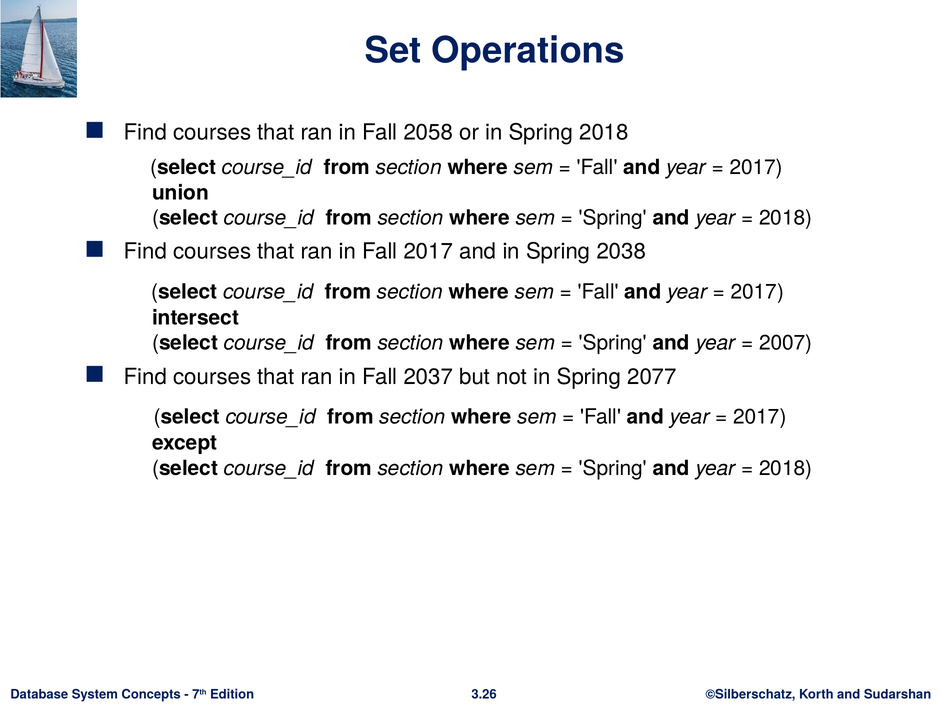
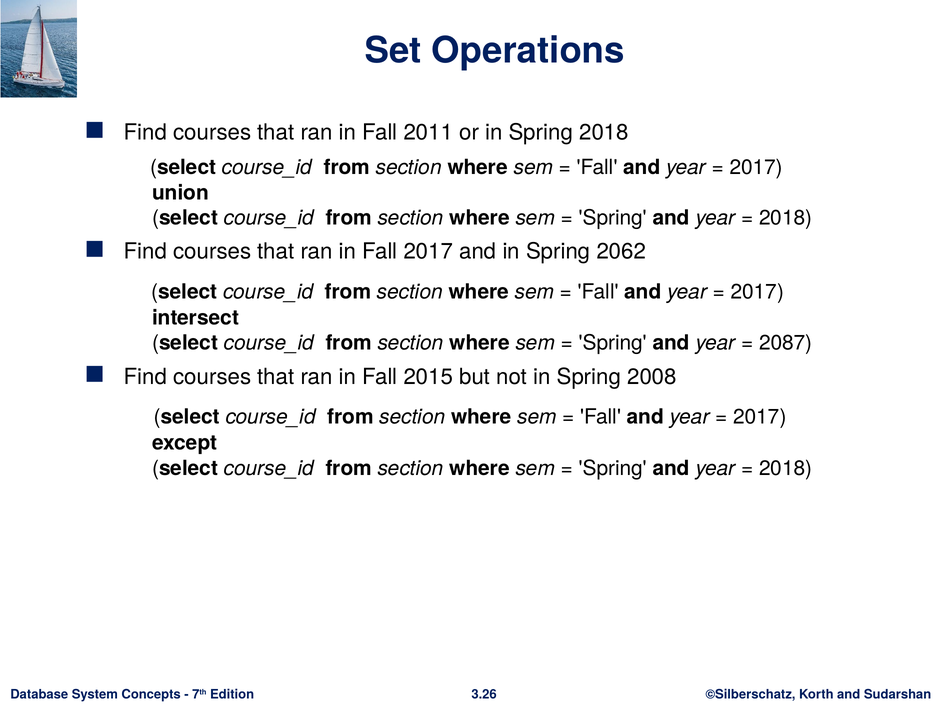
2058: 2058 -> 2011 (428, 132)
2038: 2038 -> 2062 (621, 251)
2007: 2007 -> 2087 (786, 343)
2037: 2037 -> 2015 (428, 377)
2077: 2077 -> 2008 (652, 377)
